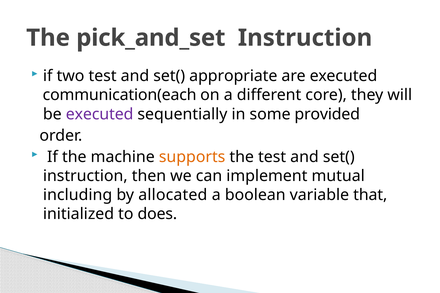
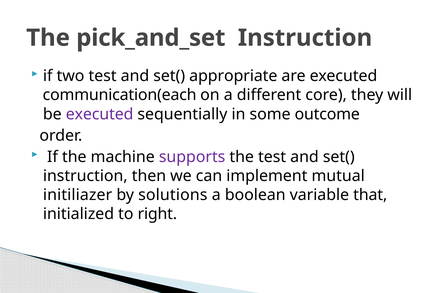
provided: provided -> outcome (327, 114)
supports colour: orange -> purple (192, 157)
including: including -> initiliazer (78, 195)
allocated: allocated -> solutions (173, 195)
does: does -> right (157, 214)
